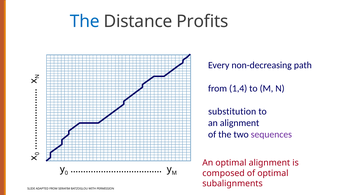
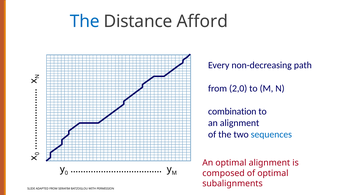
Profits: Profits -> Afford (202, 21)
1,4: 1,4 -> 2,0 (238, 88)
substitution: substitution -> combination (232, 111)
sequences colour: purple -> blue (271, 134)
